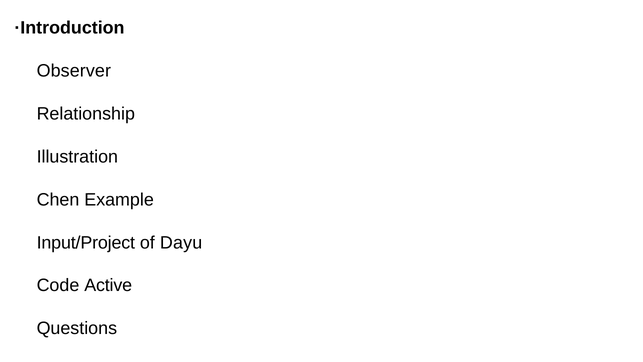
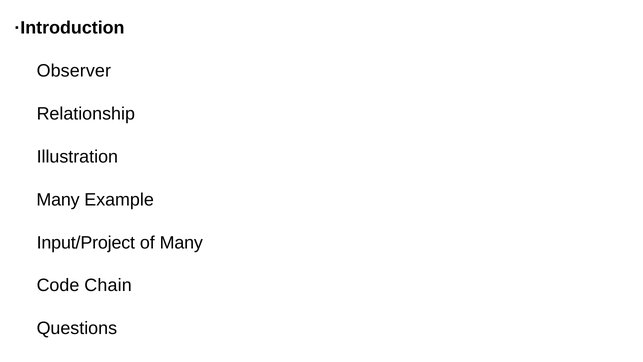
Chen: Chen -> Many (58, 200)
of Dayu: Dayu -> Many (181, 242)
Active: Active -> Chain (108, 285)
